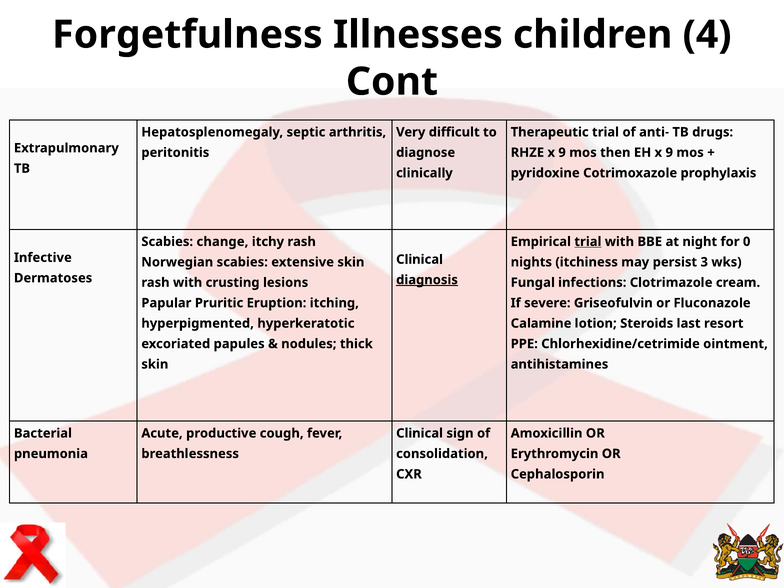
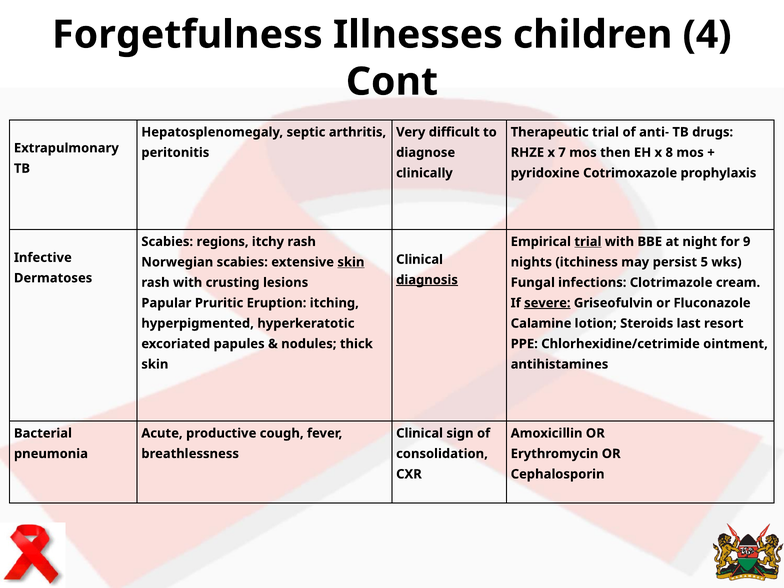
RHZE x 9: 9 -> 7 (562, 153)
EH x 9: 9 -> 8 (669, 153)
change: change -> regions (223, 242)
0: 0 -> 9 (747, 242)
skin underline: none -> present (351, 262)
3: 3 -> 5 (704, 262)
severe underline: none -> present (547, 303)
